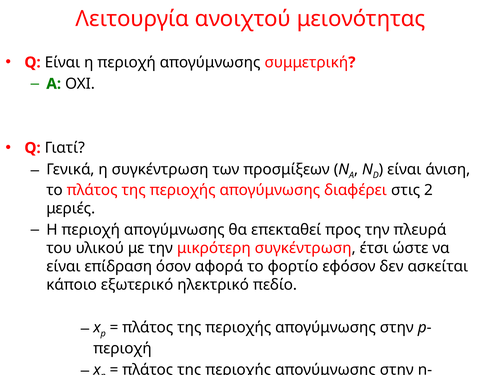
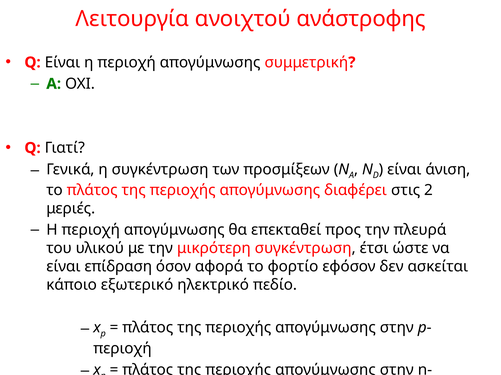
μειονότητας: μειονότητας -> ανάστροφης (361, 19)
